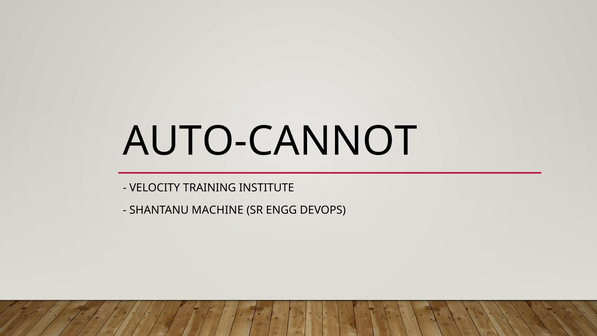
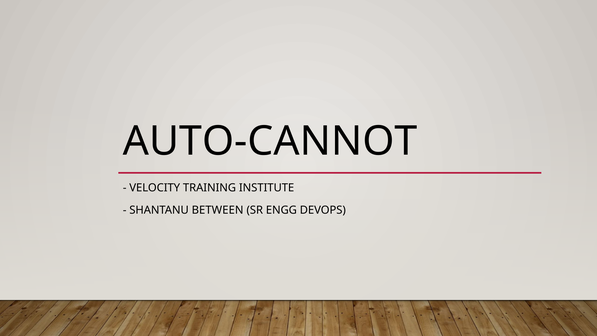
MACHINE: MACHINE -> BETWEEN (218, 210)
